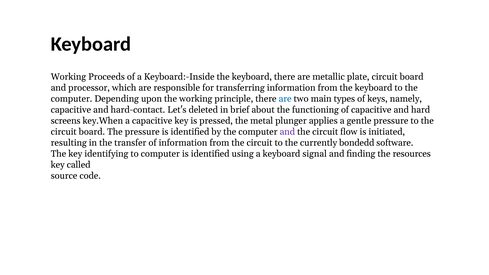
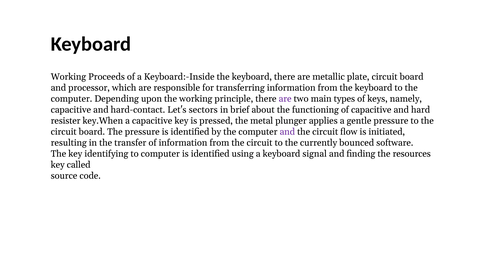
are colour: blue -> purple (285, 99)
deleted: deleted -> sectors (203, 110)
screens: screens -> resister (66, 121)
bondedd: bondedd -> bounced (357, 143)
